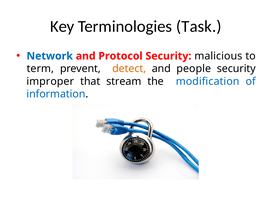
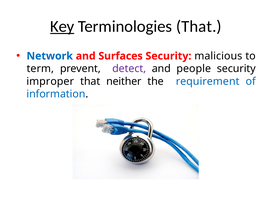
Key underline: none -> present (62, 26)
Terminologies Task: Task -> That (199, 26)
Protocol: Protocol -> Surfaces (121, 56)
detect colour: orange -> purple (129, 69)
stream: stream -> neither (124, 81)
modification: modification -> requirement (208, 81)
